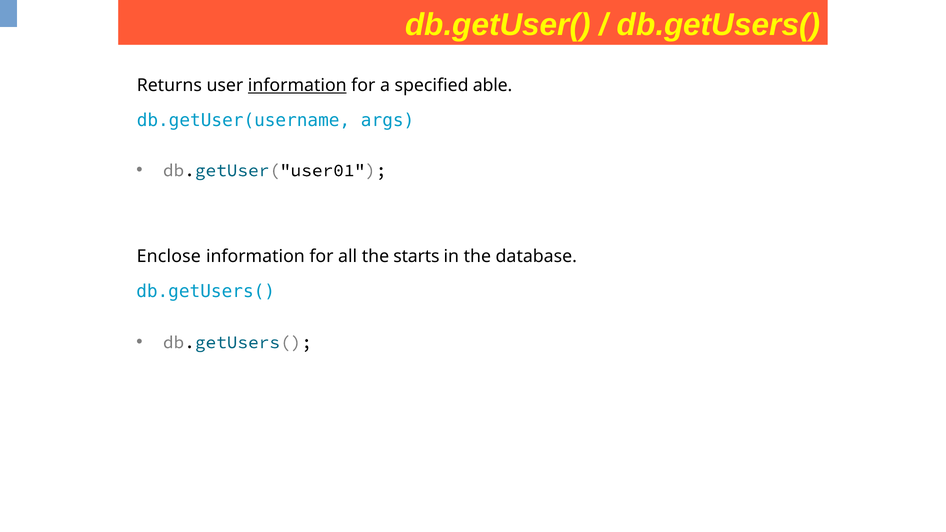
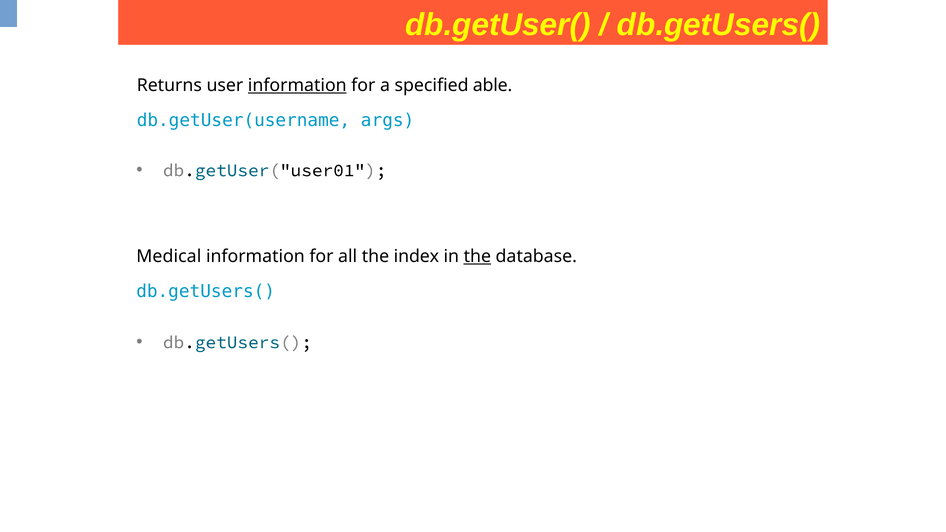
Enclose: Enclose -> Medical (169, 256)
starts: starts -> index (416, 256)
the underline: none -> present (477, 256)
